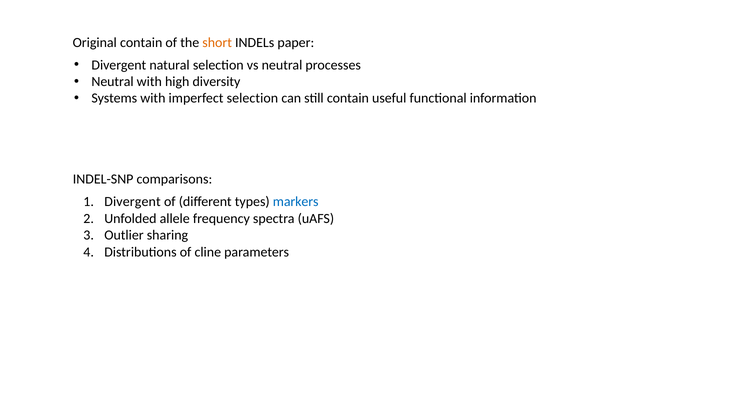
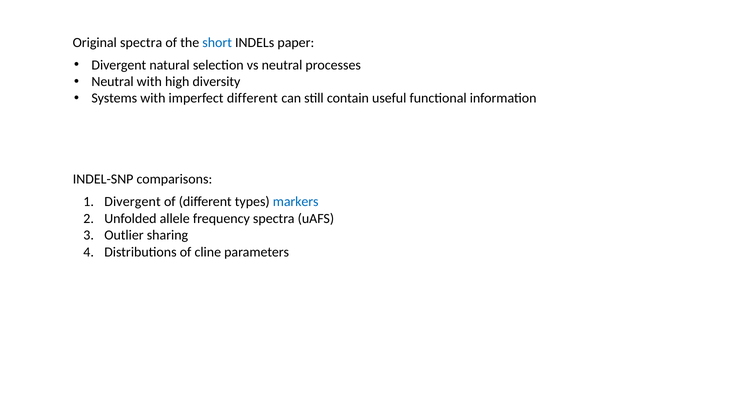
Original contain: contain -> spectra (141, 42)
short colour: orange -> blue (217, 42)
imperfect selection: selection -> different (252, 99)
